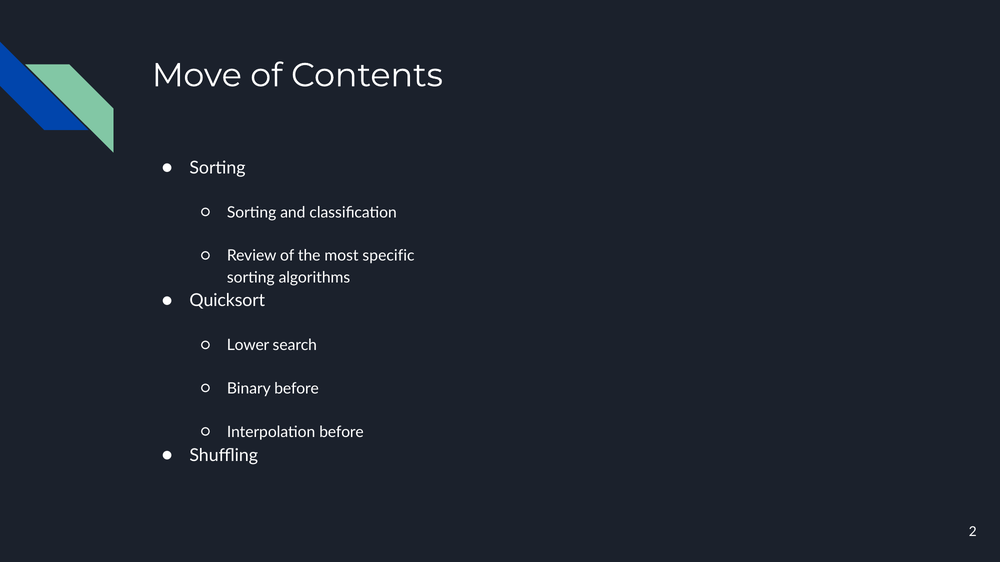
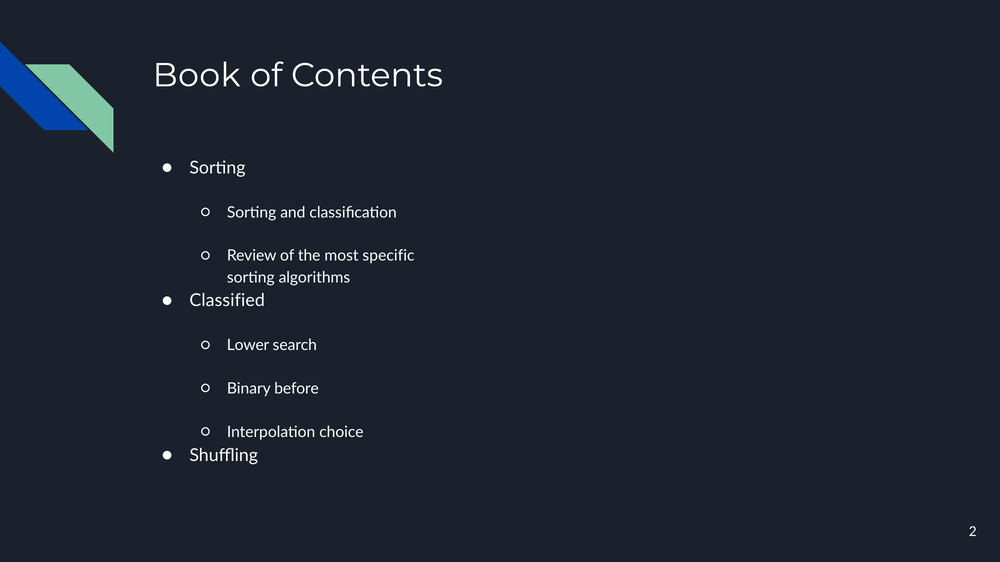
Move: Move -> Book (197, 75)
Quicksort: Quicksort -> Classified (227, 301)
Interpolation before: before -> choice (341, 432)
